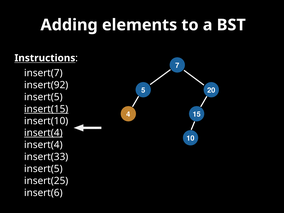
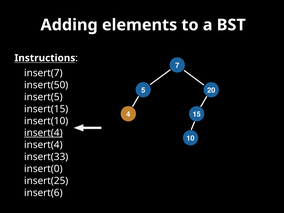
insert(92: insert(92 -> insert(50 (46, 85)
insert(15 underline: present -> none (46, 109)
insert(5: insert(5 -> insert(0 (43, 169)
